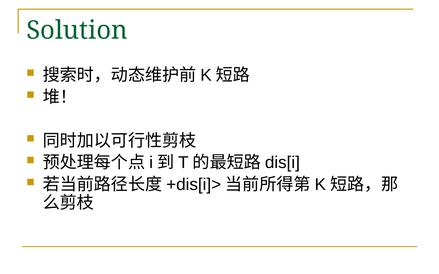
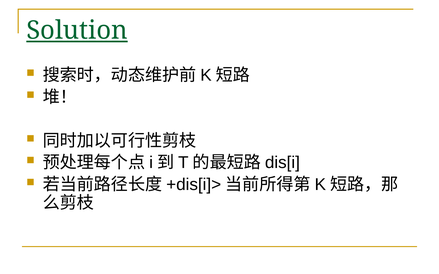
Solution underline: none -> present (77, 30)
